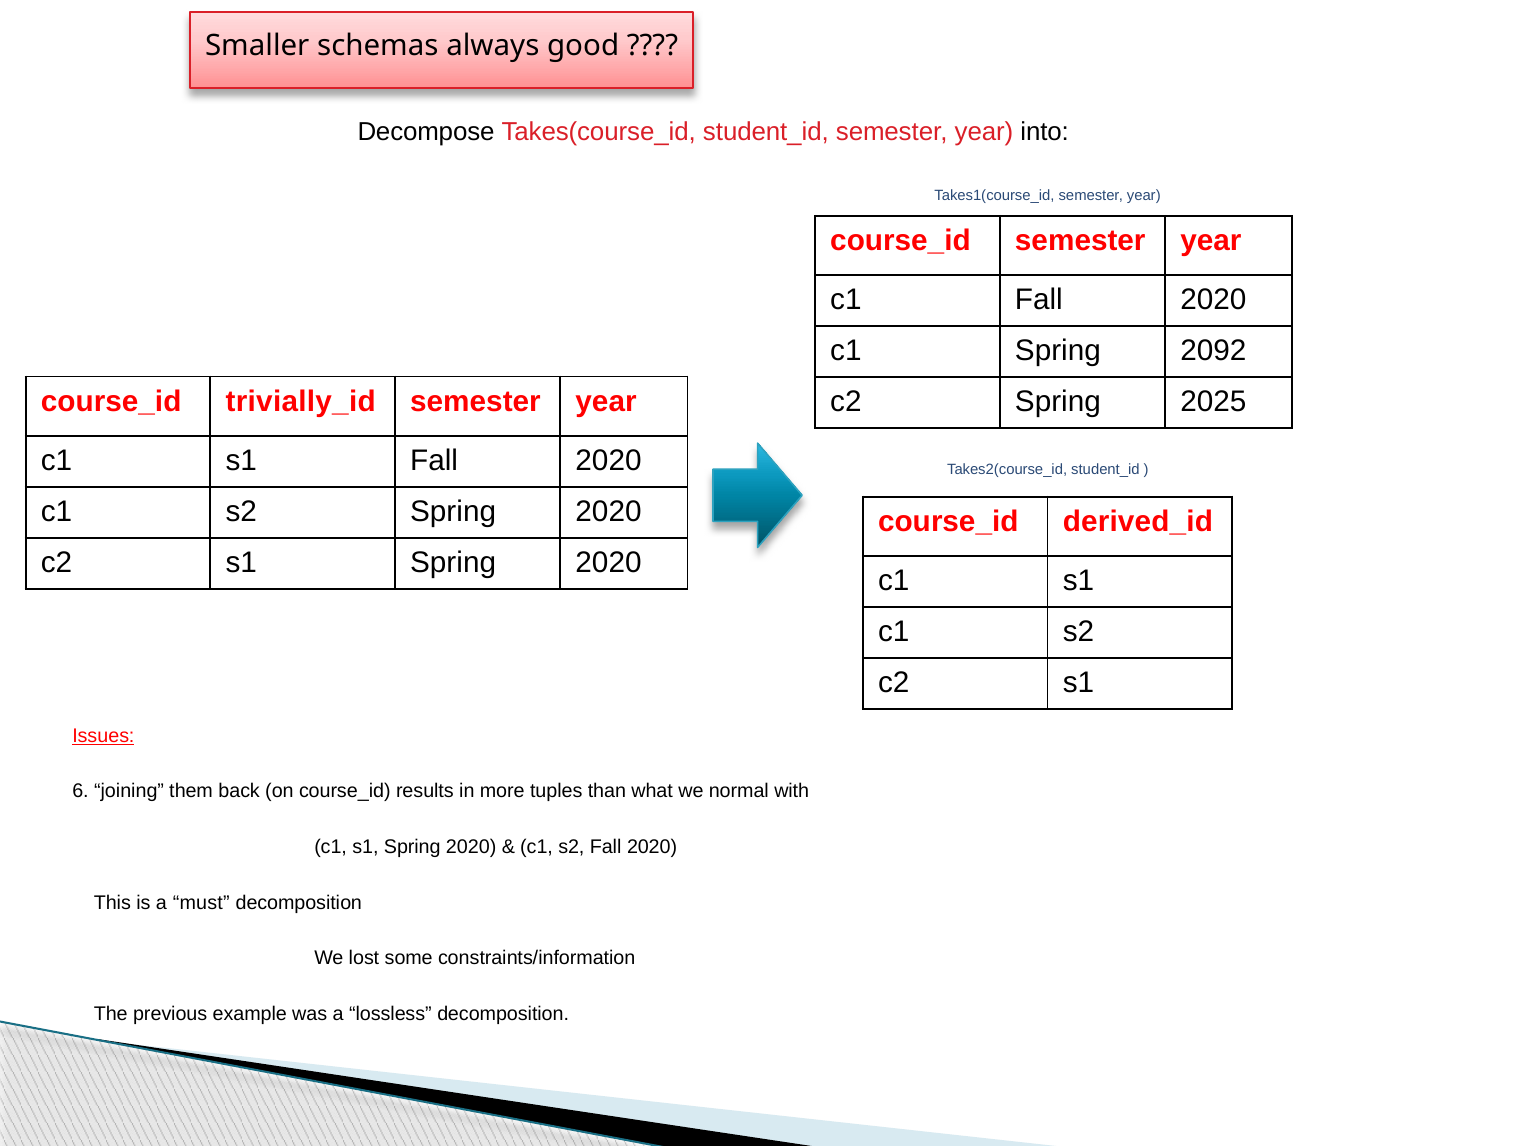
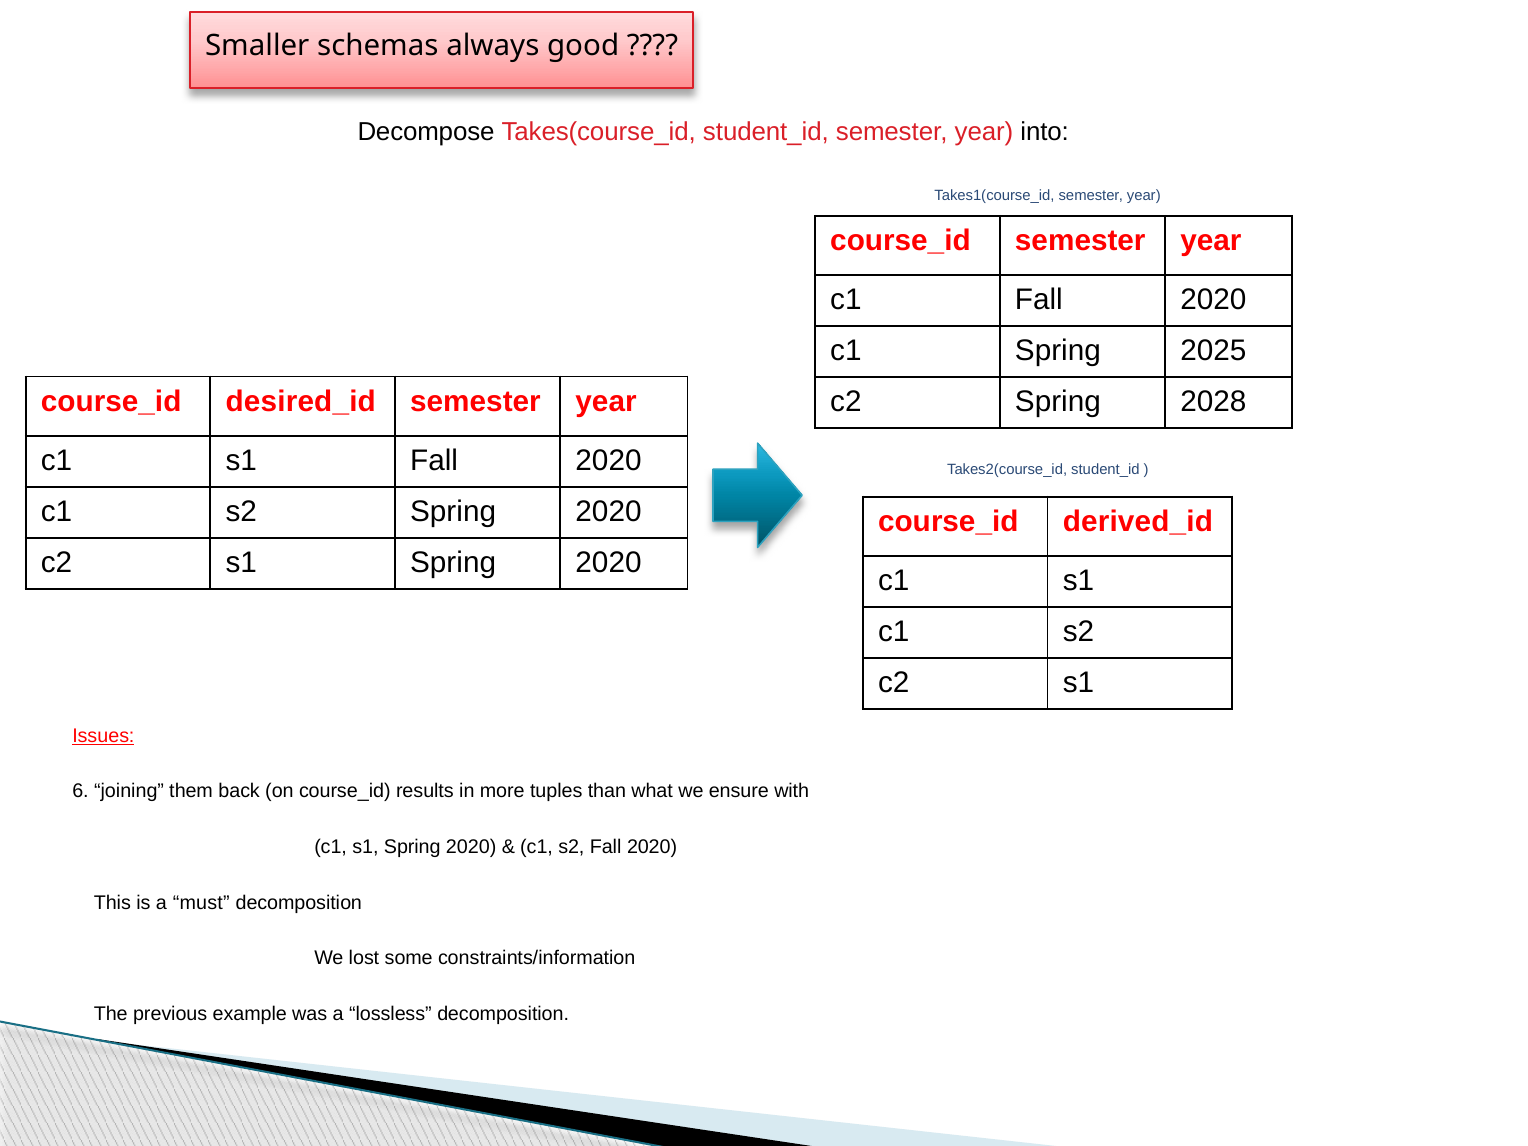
2092: 2092 -> 2025 (1213, 351)
trivially_id: trivially_id -> desired_id (301, 401)
2025: 2025 -> 2028 (1213, 402)
normal: normal -> ensure (739, 791)
